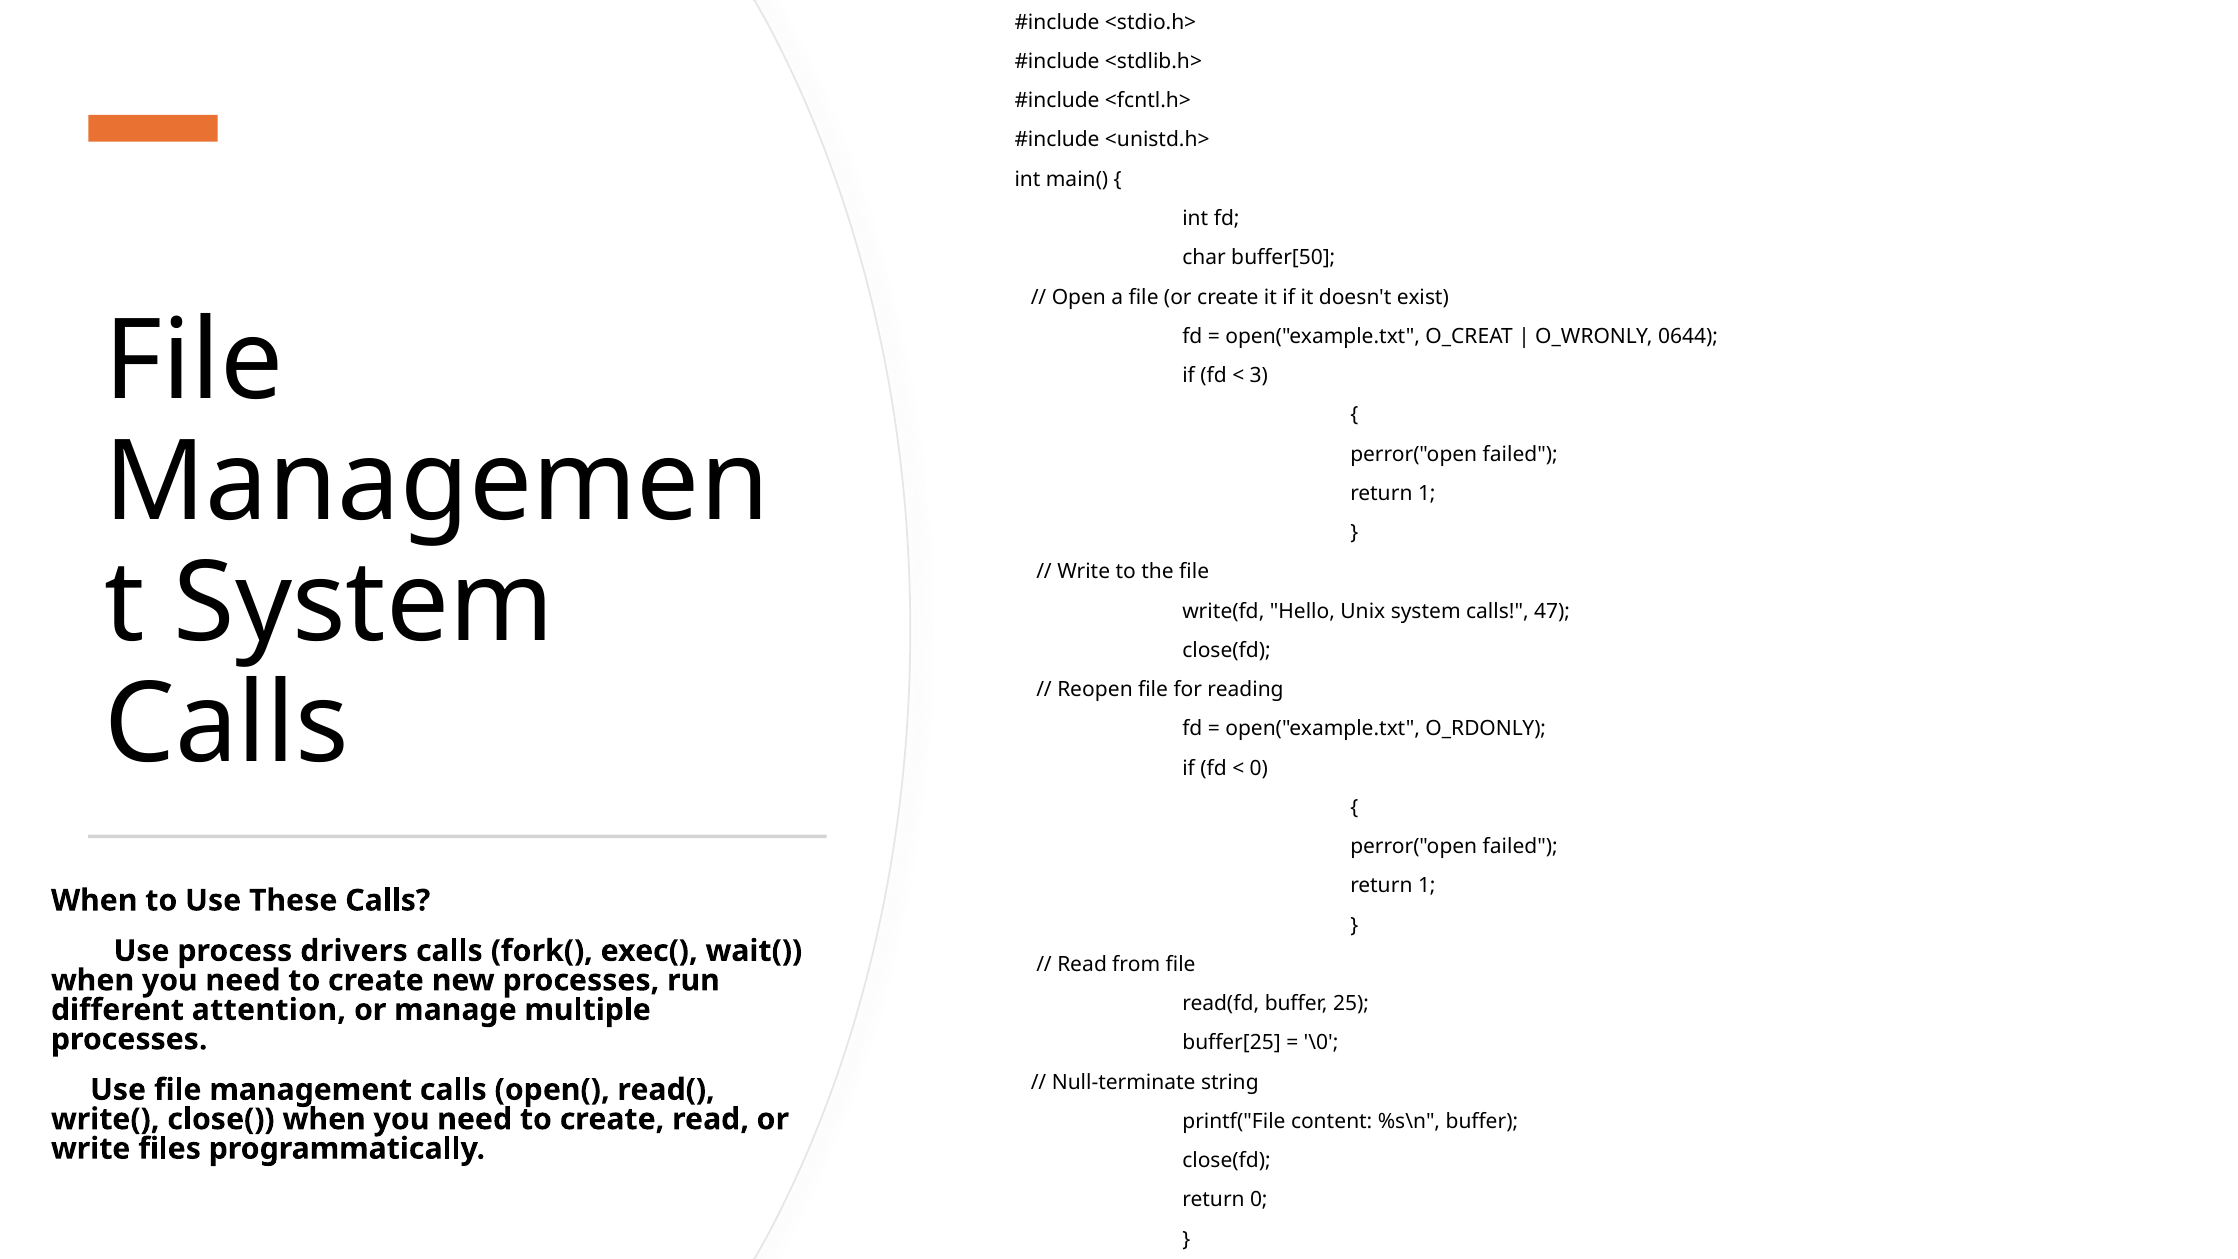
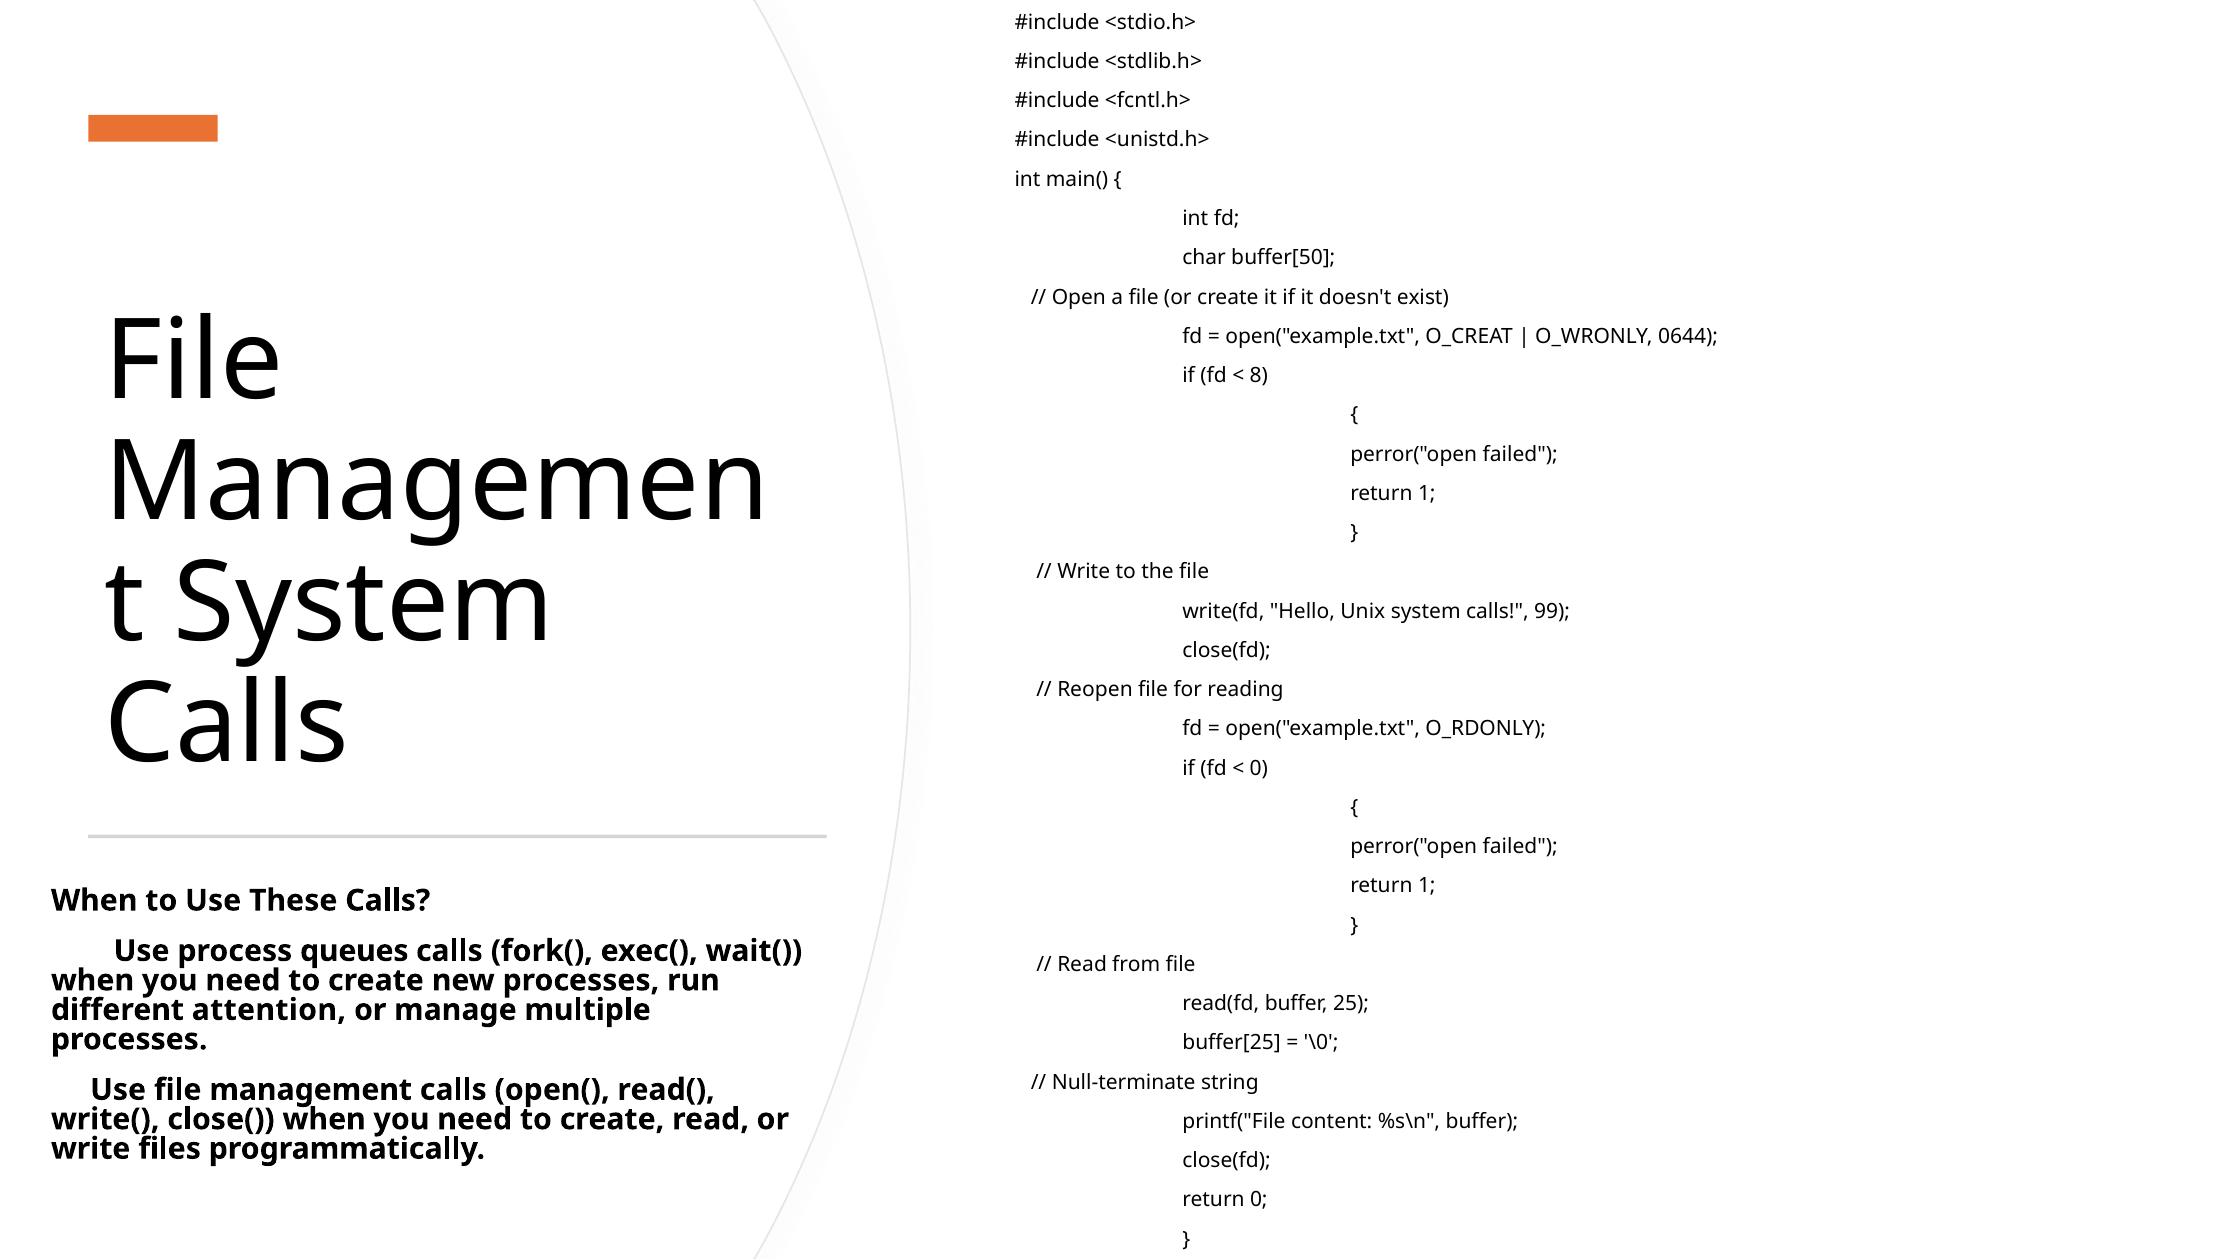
3: 3 -> 8 (1259, 376)
47: 47 -> 99 (1552, 611)
drivers: drivers -> queues (354, 951)
